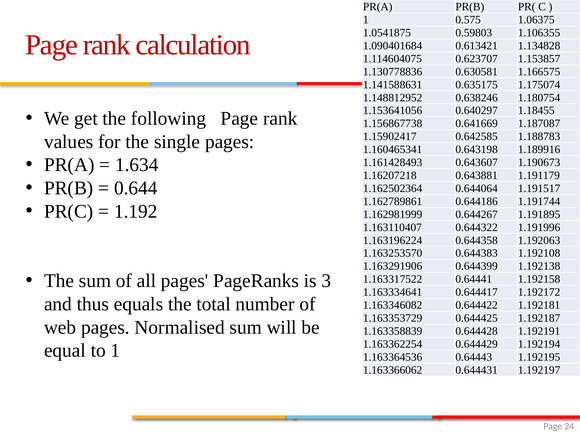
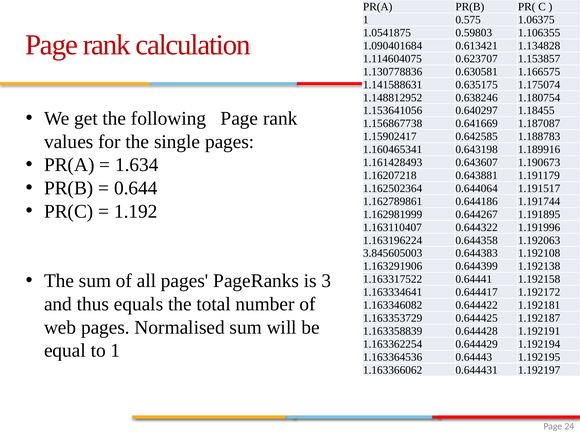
1.163253570: 1.163253570 -> 3.845605003 (393, 253)
